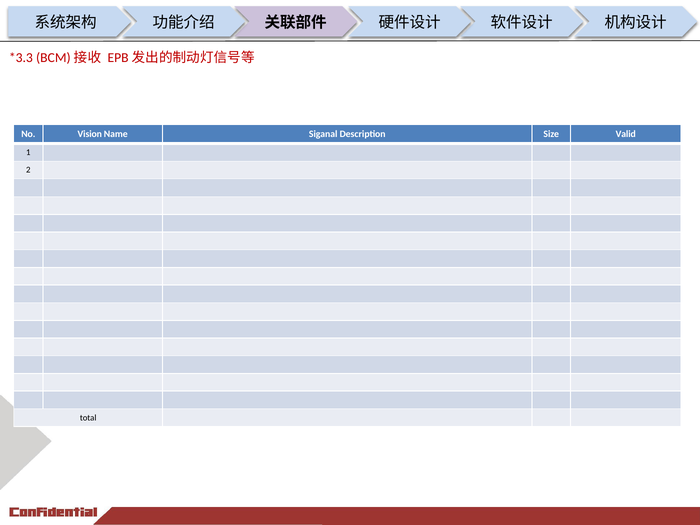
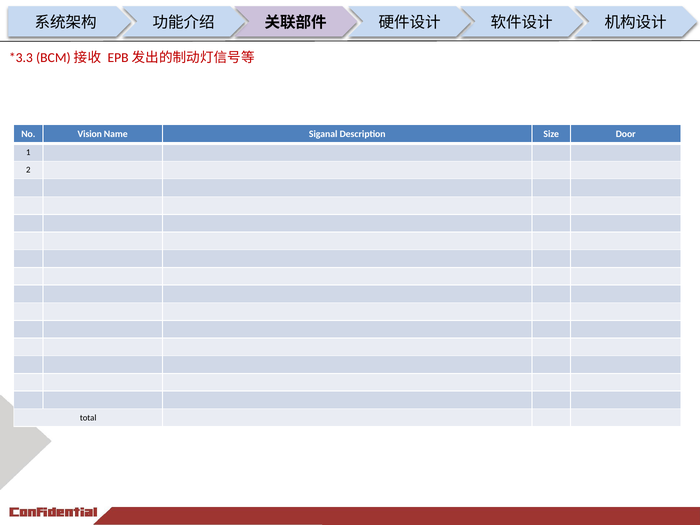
Valid: Valid -> Door (626, 134)
